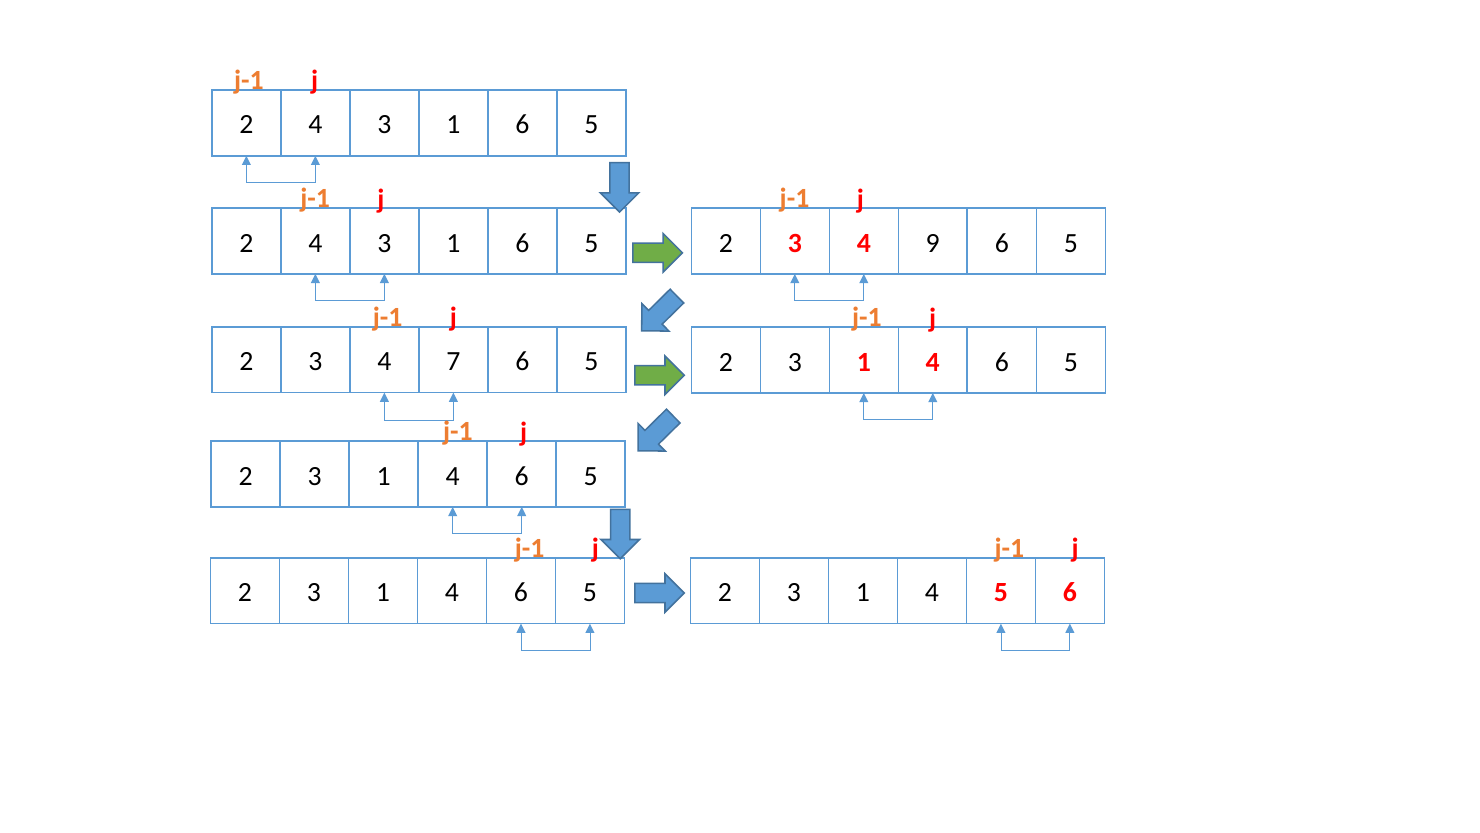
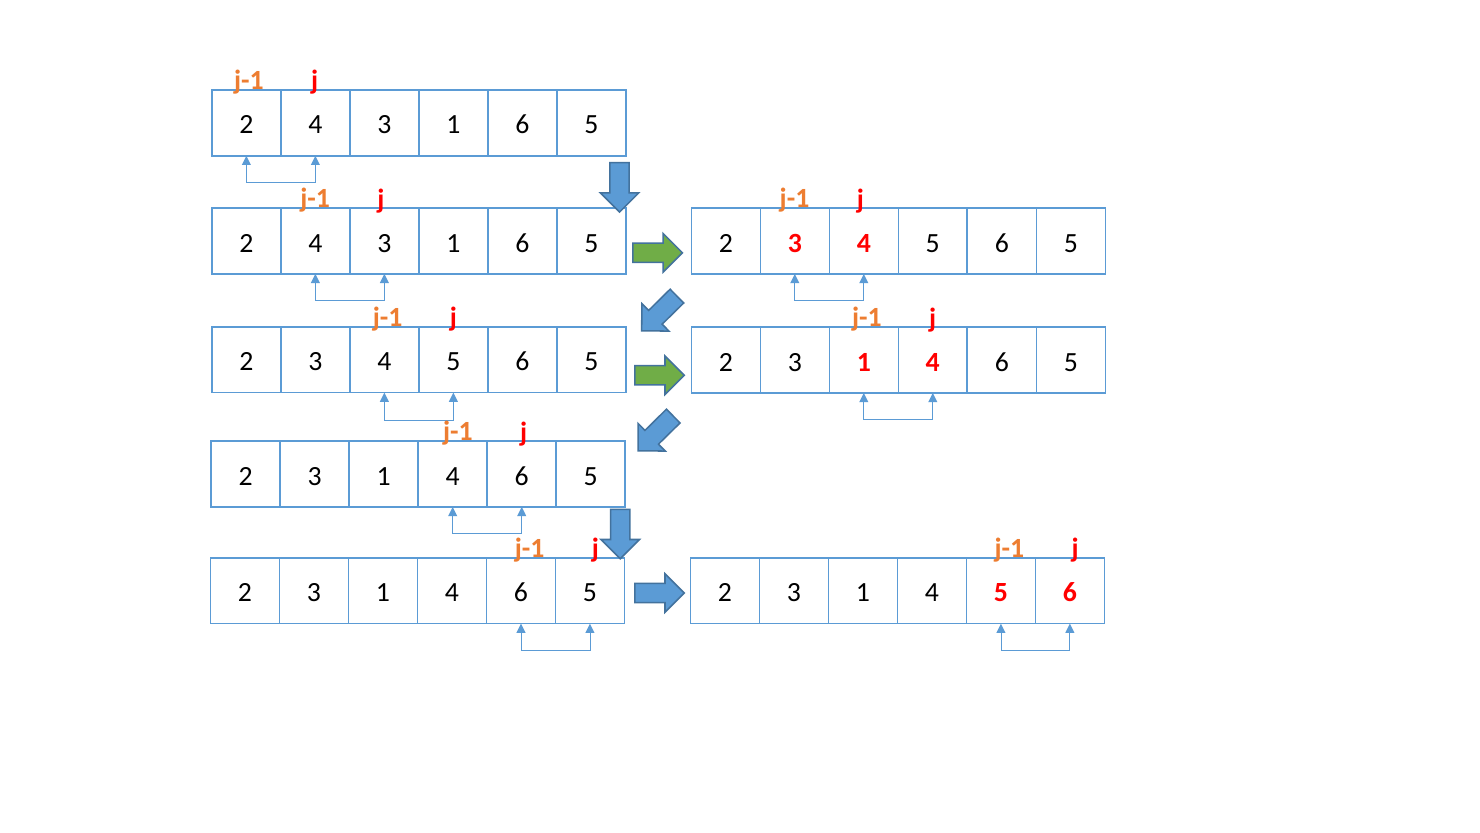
9: 9 -> 5 (933, 243)
7: 7 -> 5 (453, 361)
